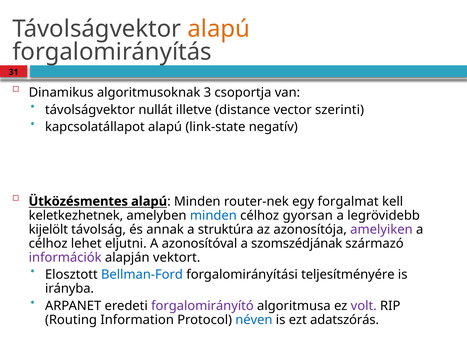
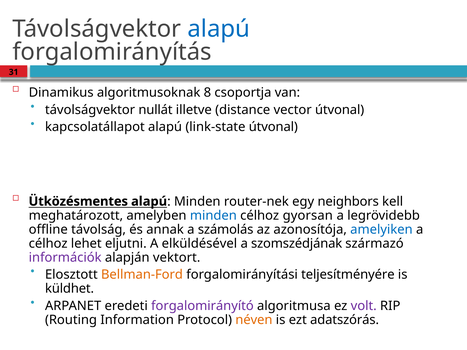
alapú colour: orange -> blue (219, 29)
3: 3 -> 8 (207, 93)
vector szerinti: szerinti -> útvonal (340, 110)
link-state negatív: negatív -> útvonal (273, 127)
forgalmat: forgalmat -> neighbors (348, 202)
keletkezhetnek: keletkezhetnek -> meghatározott (76, 216)
kijelölt: kijelölt -> offline (48, 230)
struktúra: struktúra -> számolás (226, 230)
amelyiken colour: purple -> blue (381, 230)
azonosítóval: azonosítóval -> elküldésével (199, 244)
Bellman-Ford colour: blue -> orange (142, 275)
irányba: irányba -> küldhet (70, 289)
néven colour: blue -> orange (254, 320)
